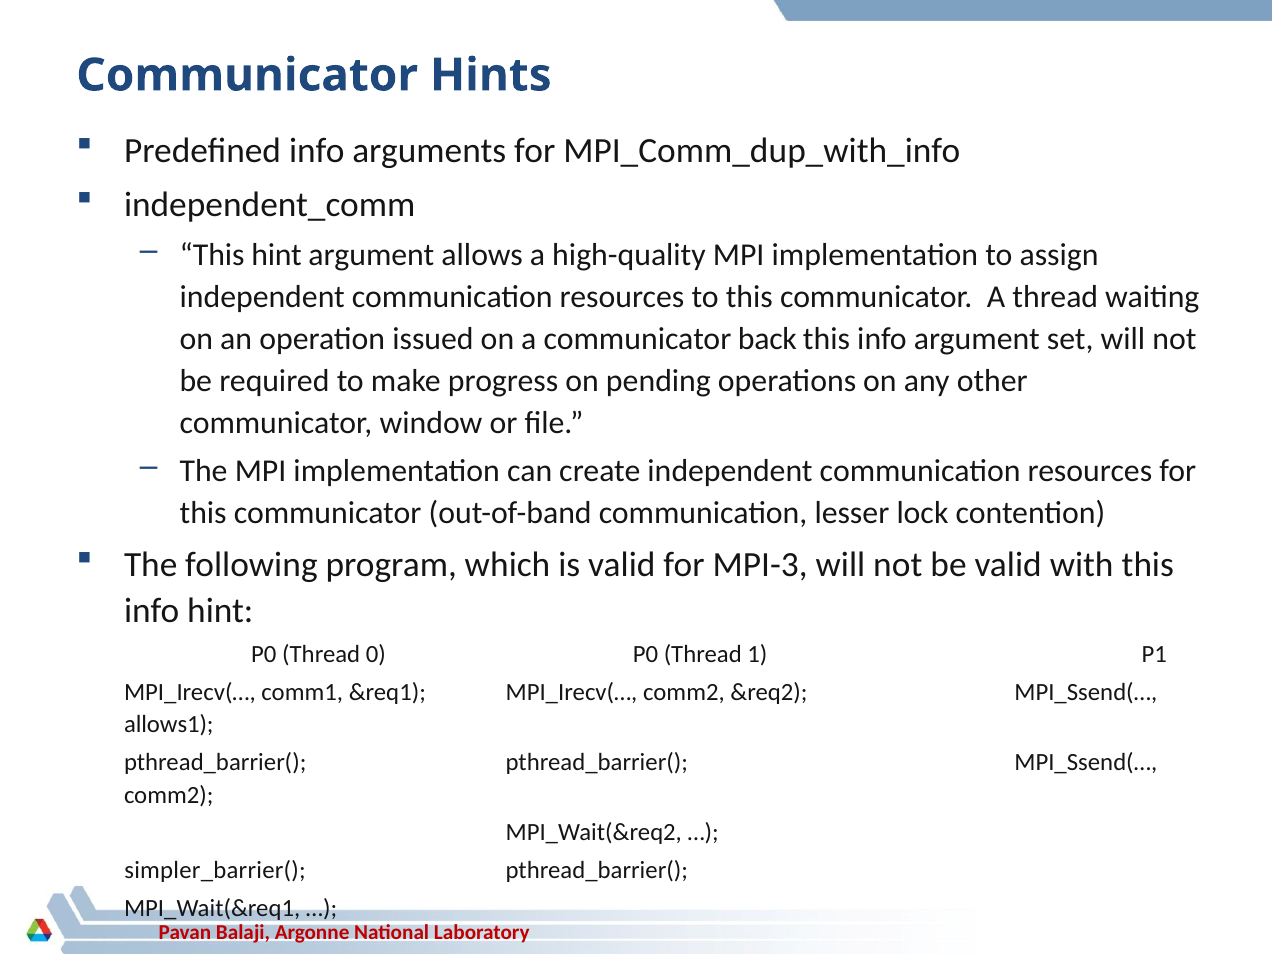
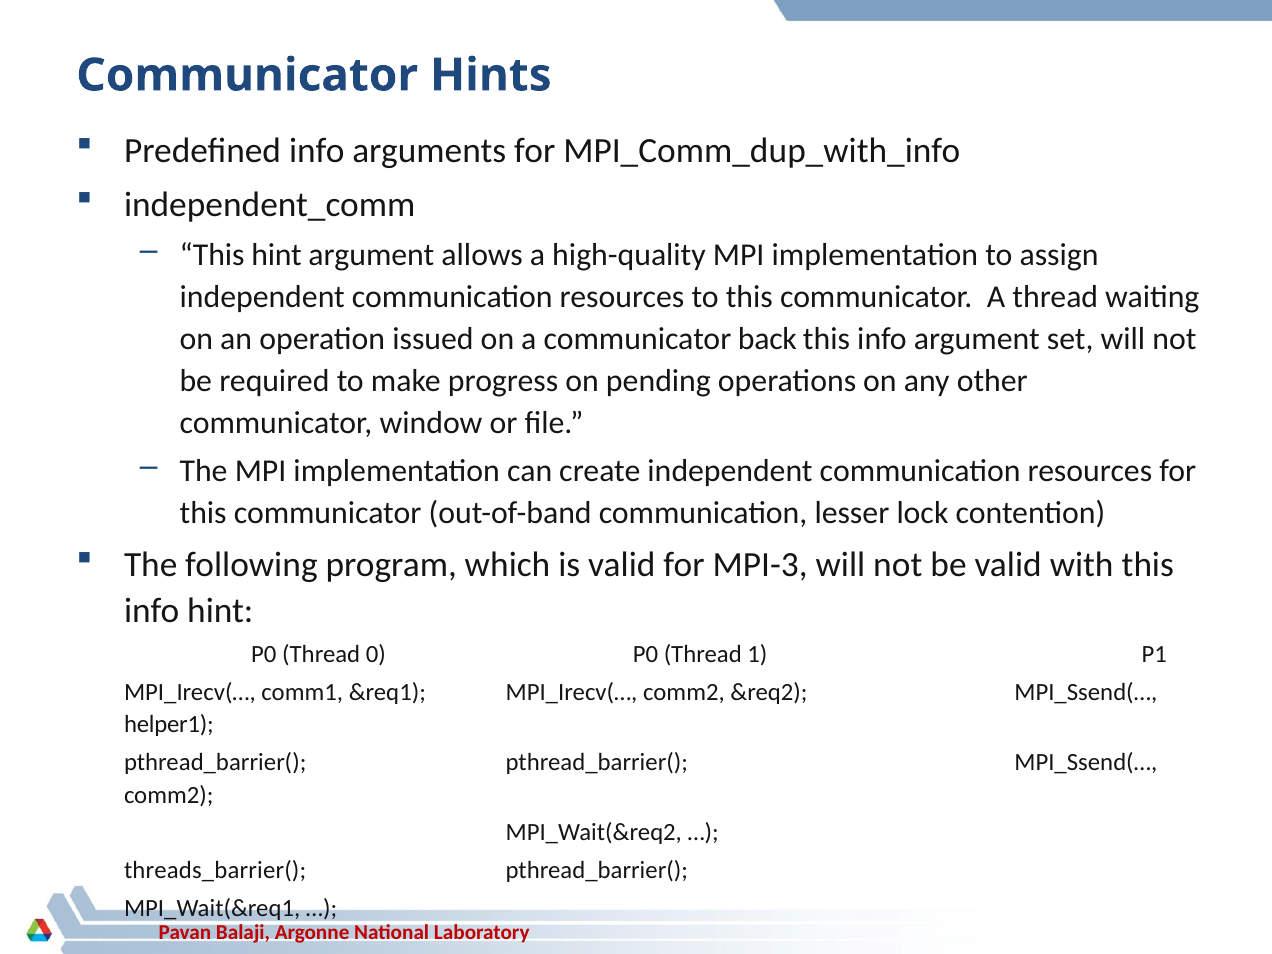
allows1: allows1 -> helper1 (169, 725)
simpler_barrier(: simpler_barrier( -> threads_barrier( (215, 870)
